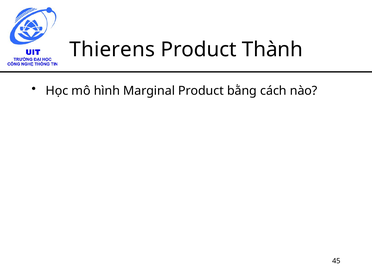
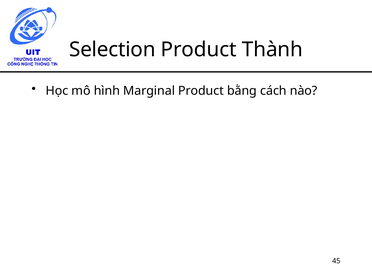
Thierens: Thierens -> Selection (112, 49)
